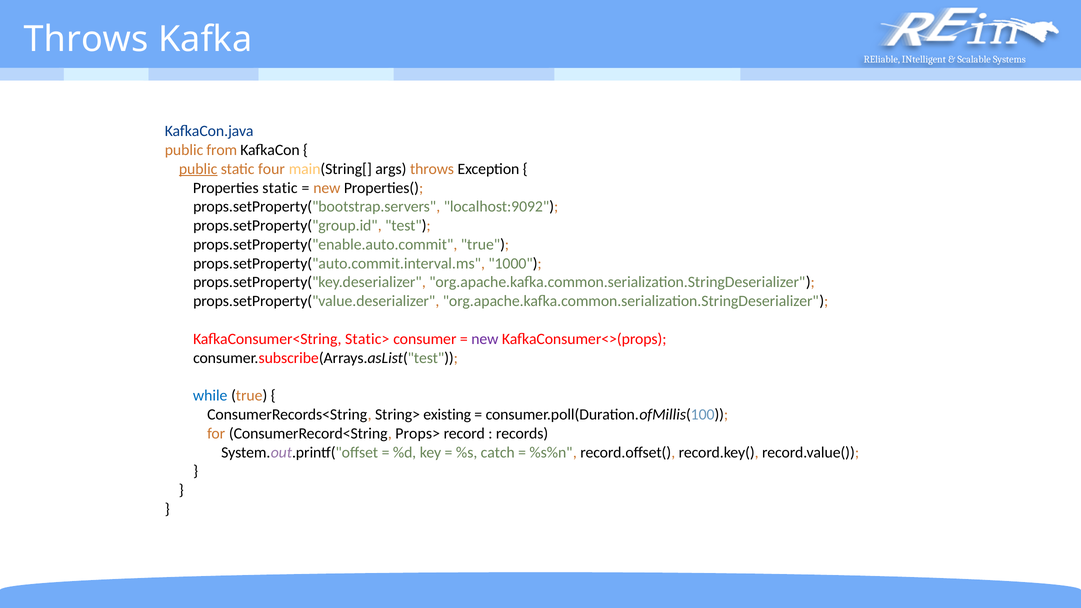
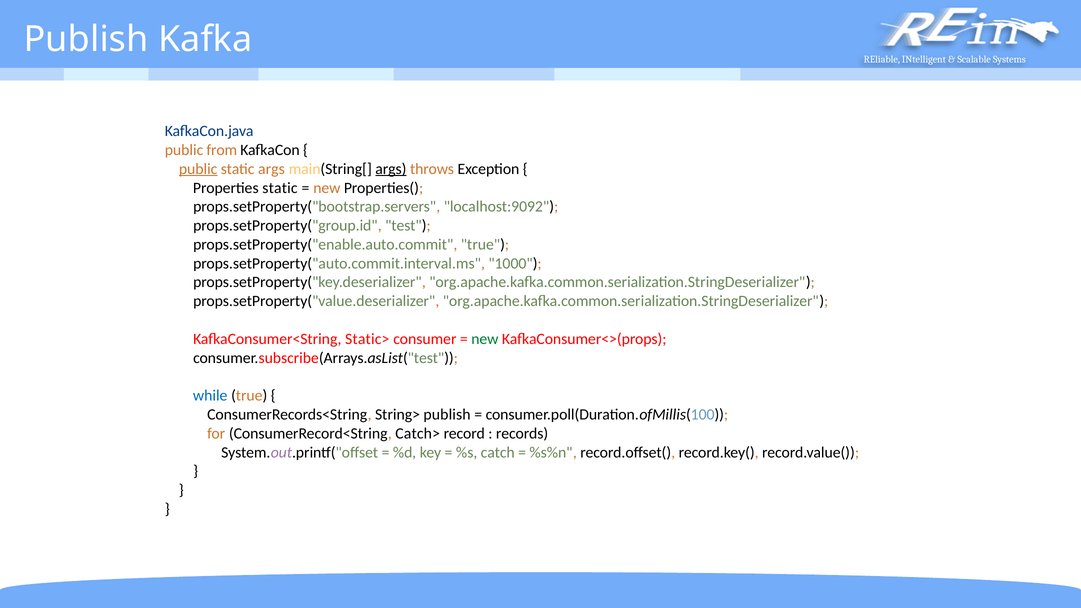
Throws: Throws -> Publish (86, 39)
static four: four -> args (271, 169)
args underline: none -> present (391, 169)
new colour: purple -> green (485, 339)
String> existing: existing -> publish (447, 415)
Props>: Props> -> Catch> (418, 434)
